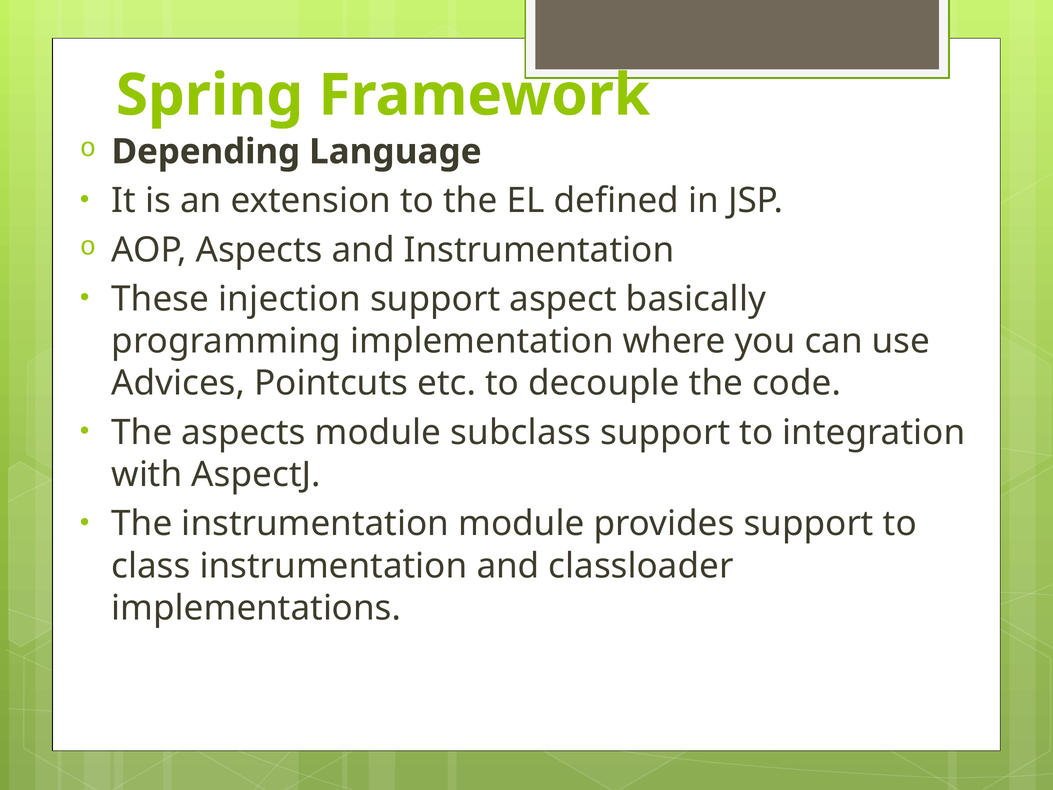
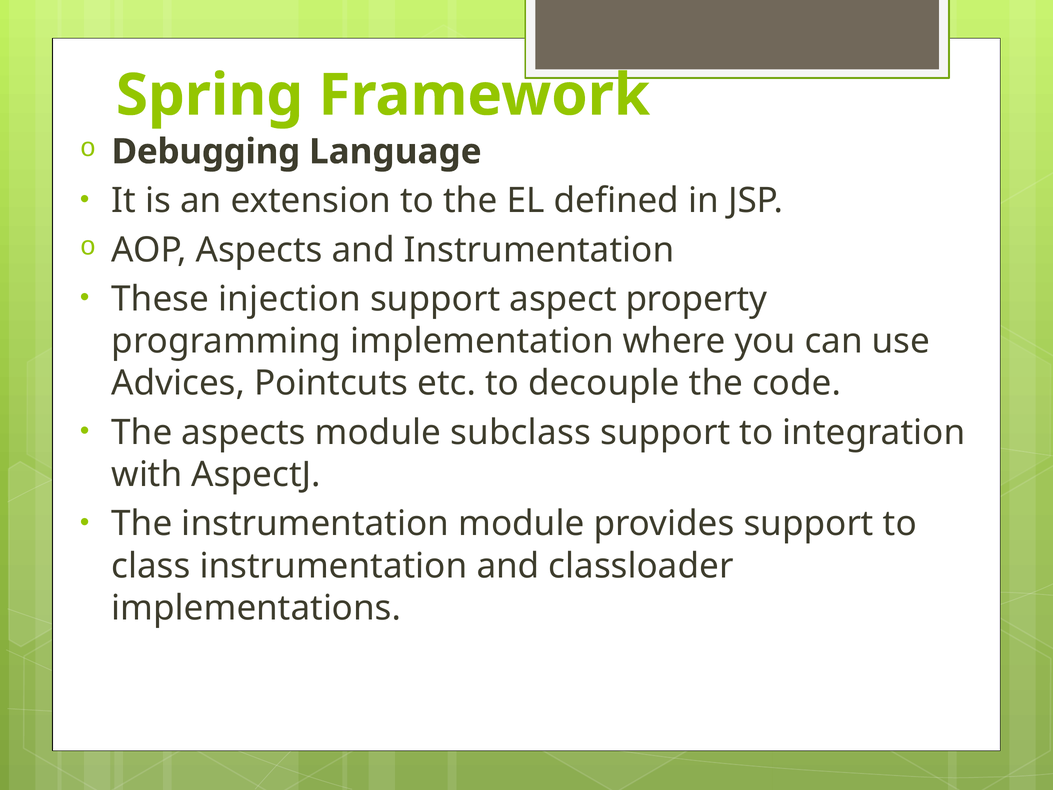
Depending: Depending -> Debugging (206, 152)
basically: basically -> property (696, 299)
